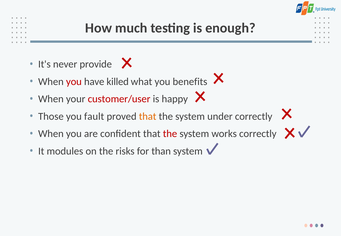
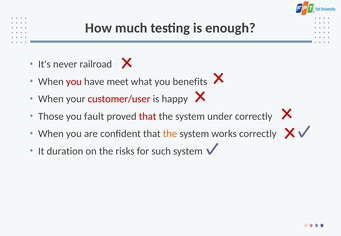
provide: provide -> railroad (96, 64)
killed: killed -> meet (118, 82)
that colour: orange -> red (148, 116)
the colour: red -> orange (170, 134)
modules: modules -> duration (65, 151)
than: than -> such (161, 151)
